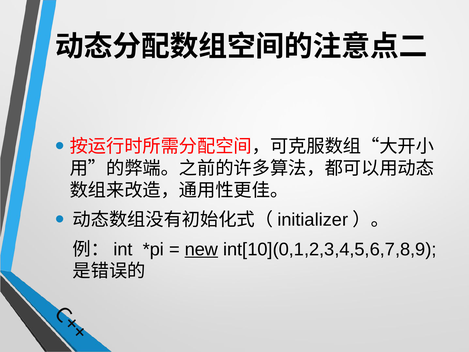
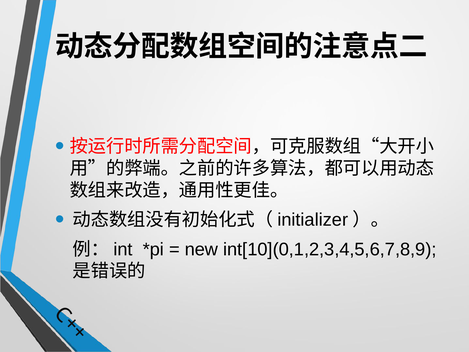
new underline: present -> none (201, 249)
